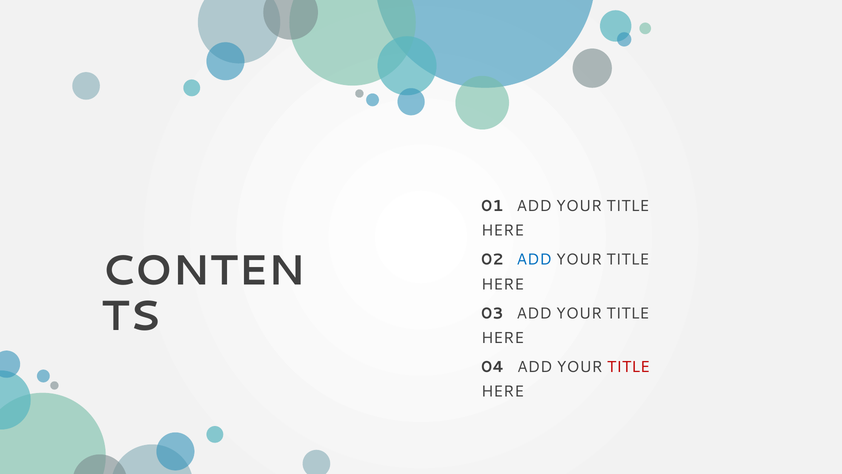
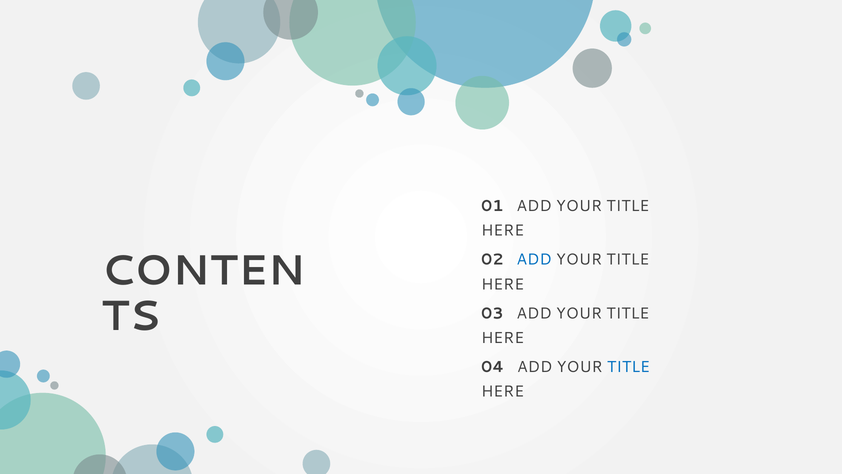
TITLE colour: red -> blue (628, 367)
